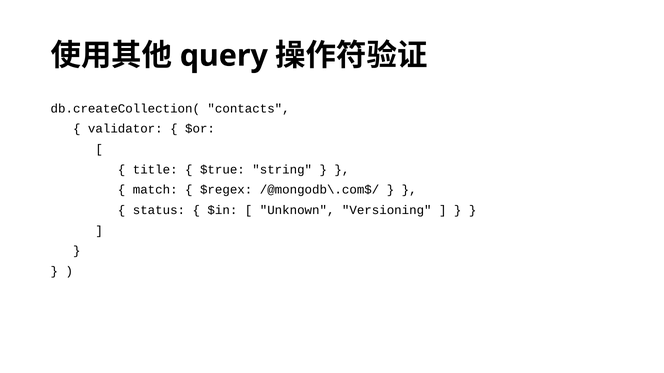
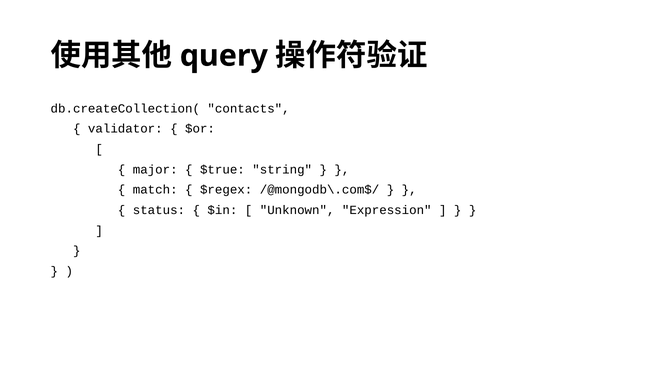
title: title -> major (155, 170)
Versioning: Versioning -> Expression (387, 210)
